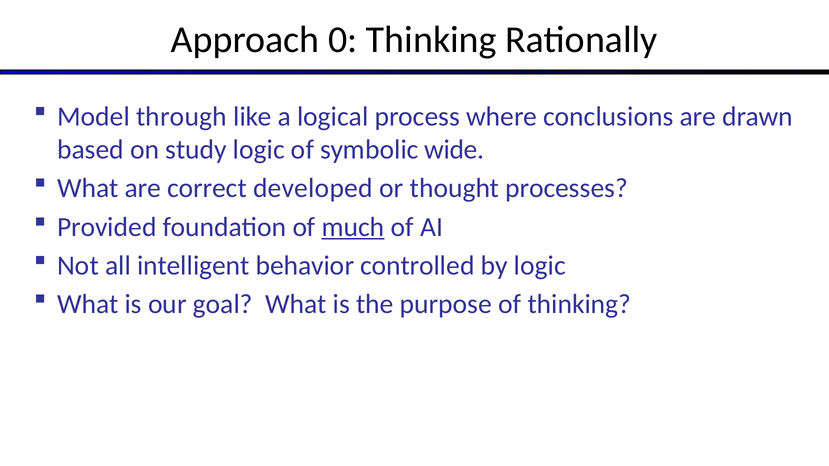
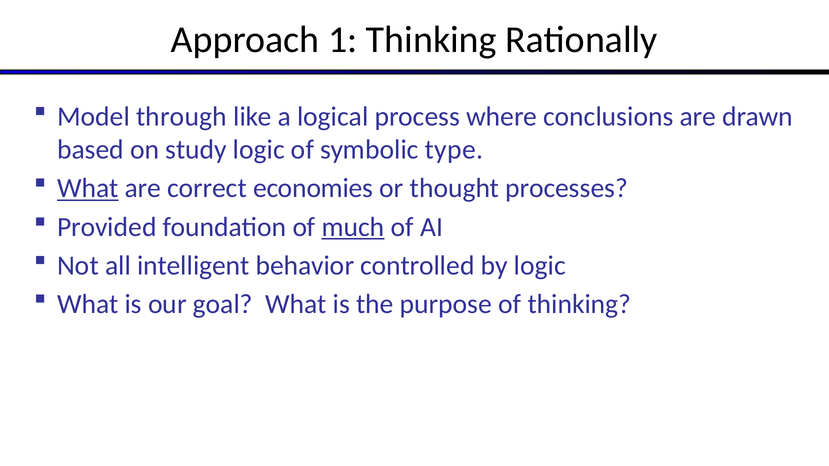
0: 0 -> 1 (343, 40)
wide: wide -> type (454, 150)
What underline: none -> present (88, 188)
developed: developed -> economies (313, 188)
